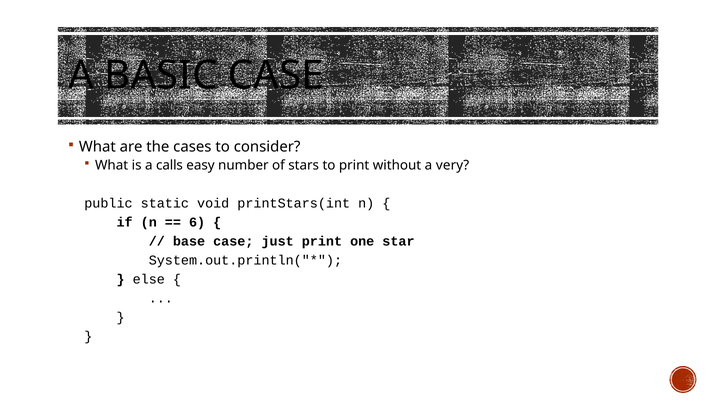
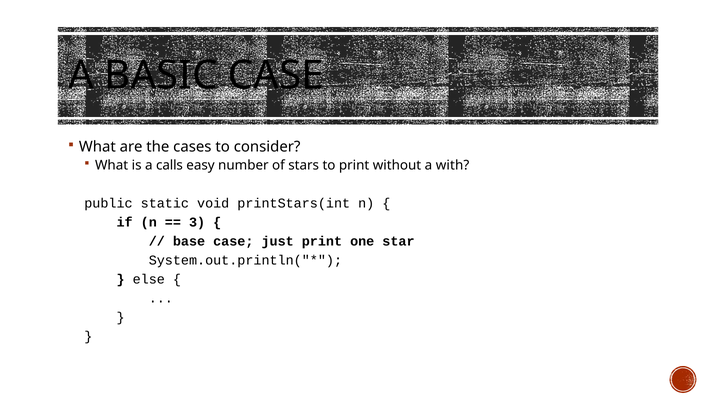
very: very -> with (453, 165)
6: 6 -> 3 (197, 222)
